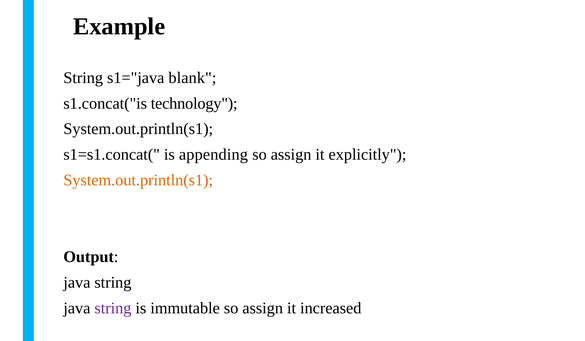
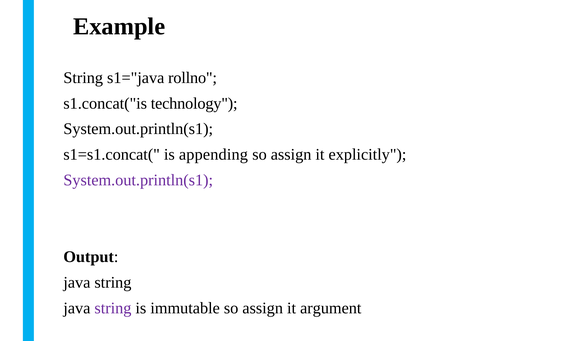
blank: blank -> rollno (193, 78)
System.out.println(s1 colour: orange -> purple (138, 180)
increased: increased -> argument (331, 308)
